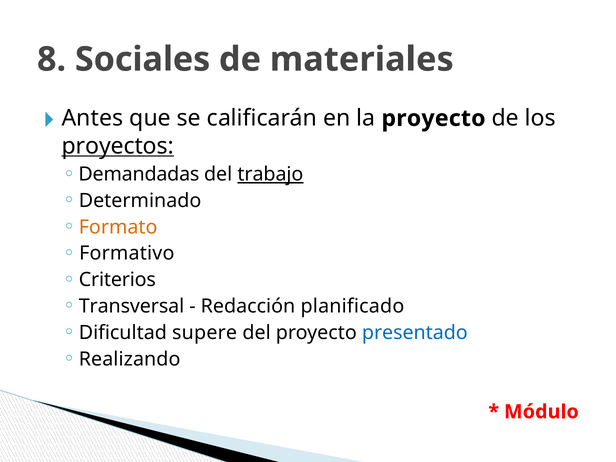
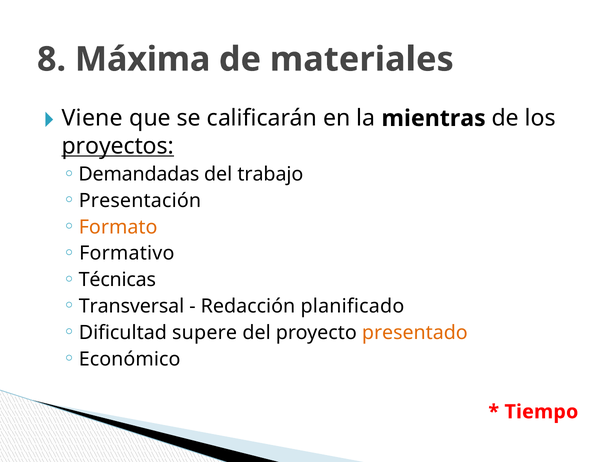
Sociales: Sociales -> Máxima (143, 59)
Antes: Antes -> Viene (92, 118)
la proyecto: proyecto -> mientras (434, 118)
trabajo underline: present -> none (270, 174)
Determinado: Determinado -> Presentación (140, 201)
Criterios: Criterios -> Técnicas (117, 280)
presentado colour: blue -> orange (415, 333)
Realizando: Realizando -> Económico (130, 359)
Módulo: Módulo -> Tiempo (541, 412)
